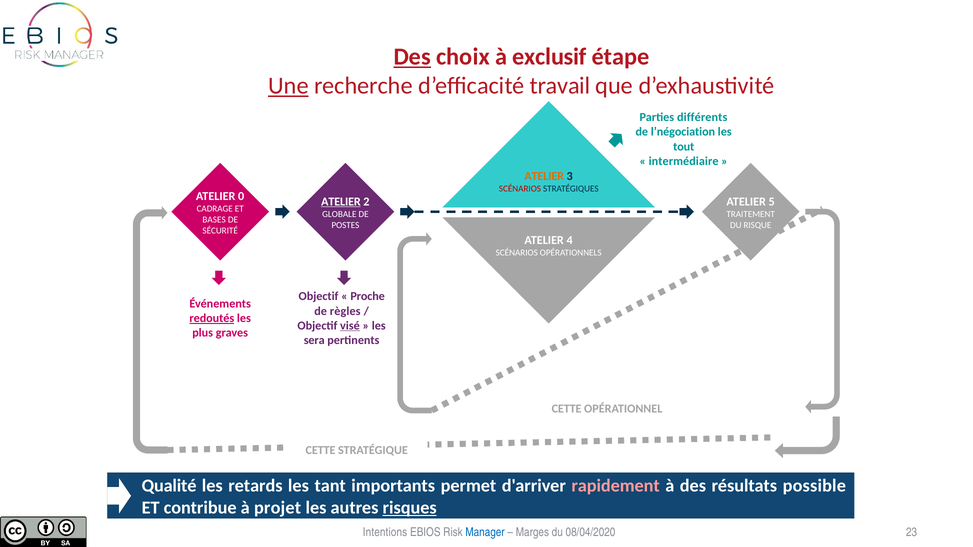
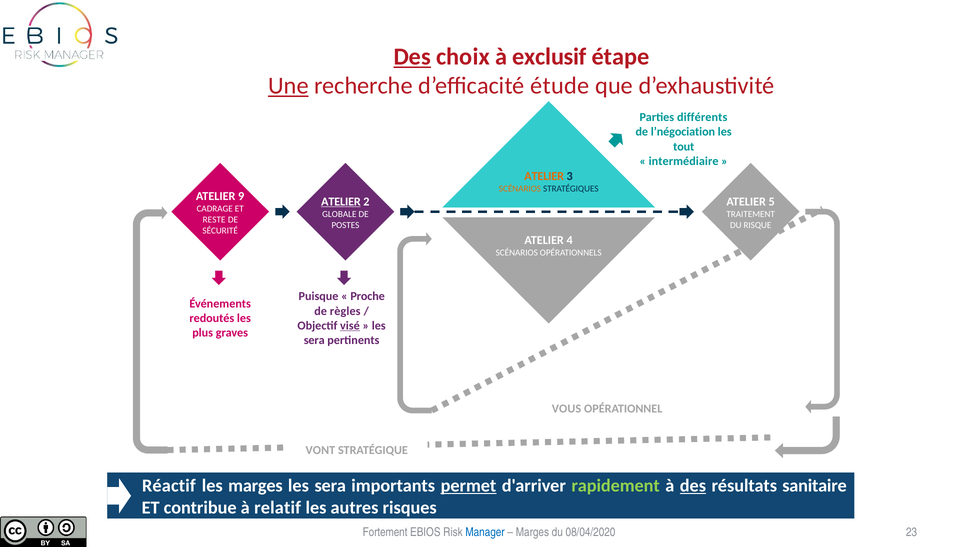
travail: travail -> étude (560, 86)
SCÉNARIOS colour: red -> orange (520, 189)
0: 0 -> 9 (241, 196)
BASES: BASES -> RESTE (214, 220)
Objectif: Objectif -> Puisque (319, 297)
redoutés underline: present -> none (212, 318)
CETTE: CETTE -> VOUS (566, 409)
CETTE: CETTE -> VONT (320, 450)
Qualité: Qualité -> Réactif (169, 486)
les retards: retards -> marges (255, 486)
tant: tant -> sera (330, 486)
permet underline: none -> present (468, 486)
rapidement colour: pink -> light green (616, 486)
des underline: none -> present (693, 486)
possible: possible -> sanitaire (815, 486)
projet: projet -> relatif (278, 508)
risques underline: present -> none (410, 508)
Intentions: Intentions -> Fortement (385, 533)
